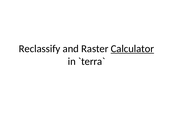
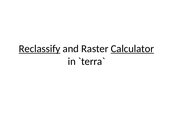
Reclassify underline: none -> present (40, 49)
